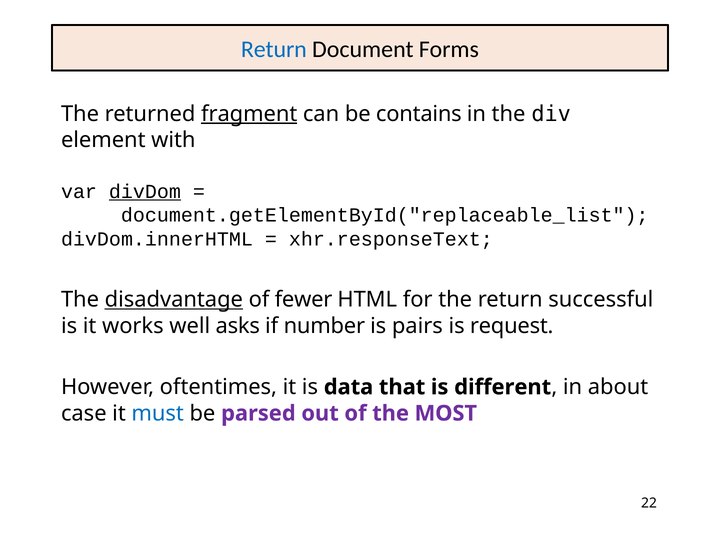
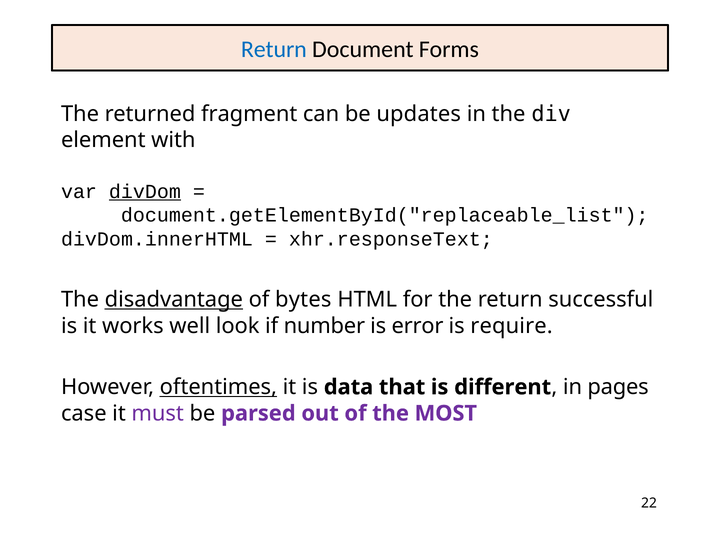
fragment underline: present -> none (249, 114)
contains: contains -> updates (419, 114)
fewer: fewer -> bytes (303, 300)
asks: asks -> look (238, 326)
pairs: pairs -> error (417, 326)
request: request -> require (512, 326)
oftentimes underline: none -> present (218, 387)
about: about -> pages (618, 387)
must colour: blue -> purple (158, 414)
